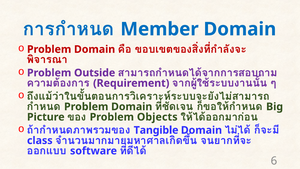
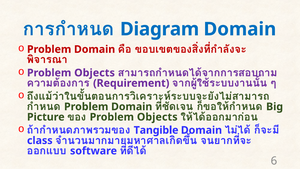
Member: Member -> Diagram (160, 29)
Outside: Outside -> Objects (95, 73)
